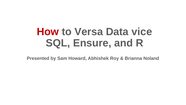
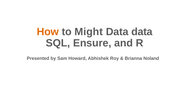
How colour: red -> orange (48, 32)
Versa: Versa -> Might (89, 32)
Data vice: vice -> data (142, 32)
